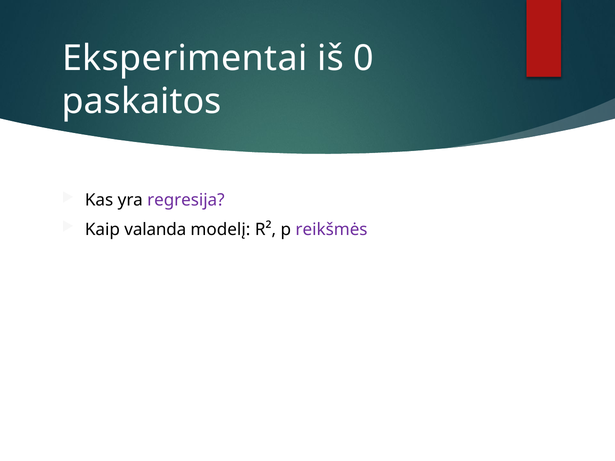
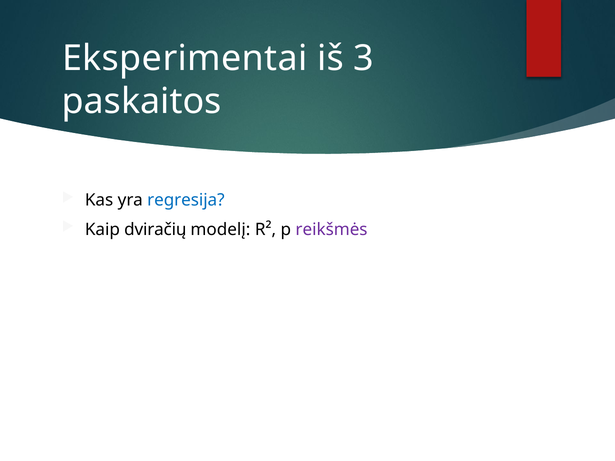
0: 0 -> 3 (363, 59)
regresija colour: purple -> blue (186, 200)
valanda: valanda -> dviračių (155, 229)
